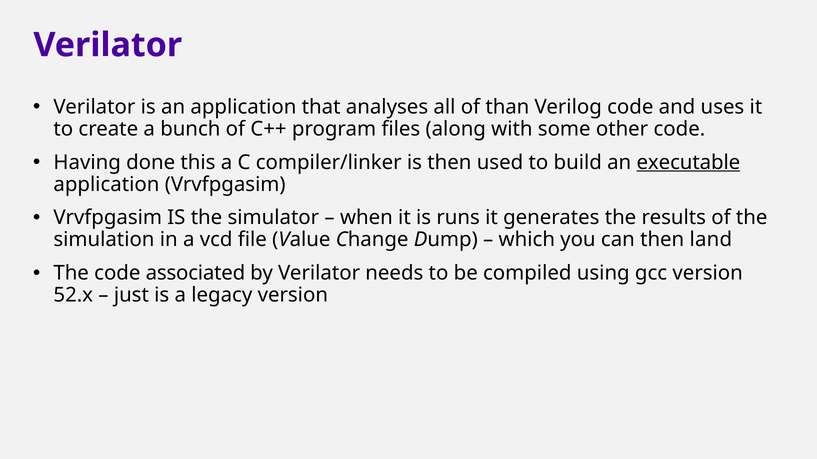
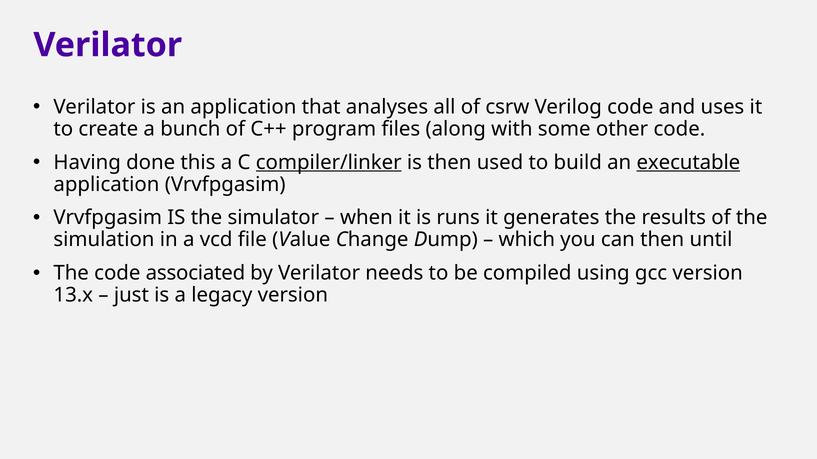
than: than -> csrw (507, 107)
compiler/linker underline: none -> present (329, 163)
land: land -> until (711, 240)
52.x: 52.x -> 13.x (73, 295)
